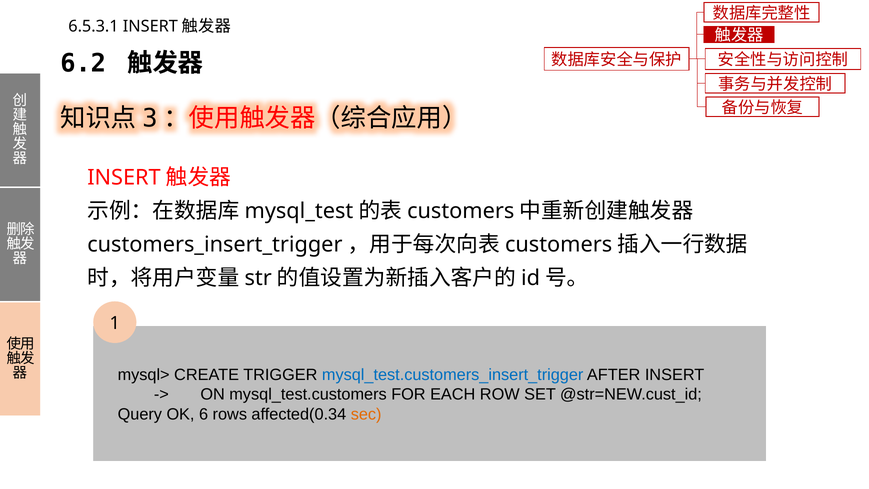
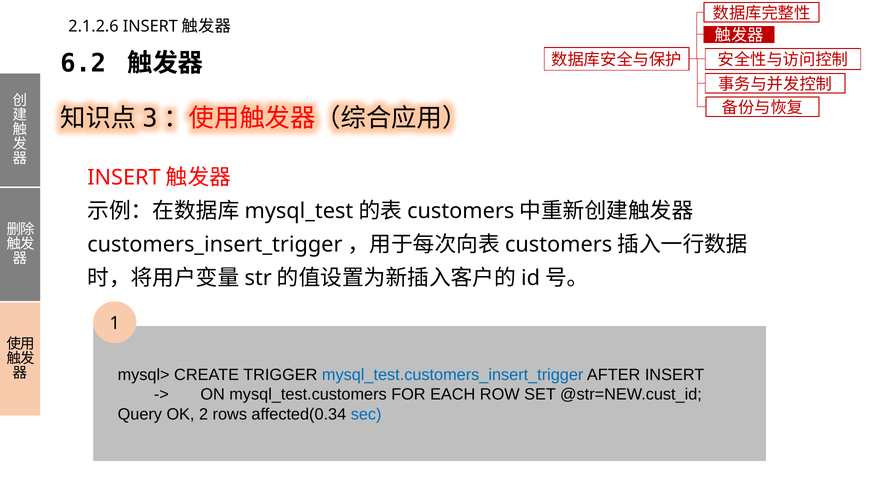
6.5.3.1: 6.5.3.1 -> 2.1.2.6 (93, 27)
6: 6 -> 2 (204, 414)
sec colour: orange -> blue (366, 414)
